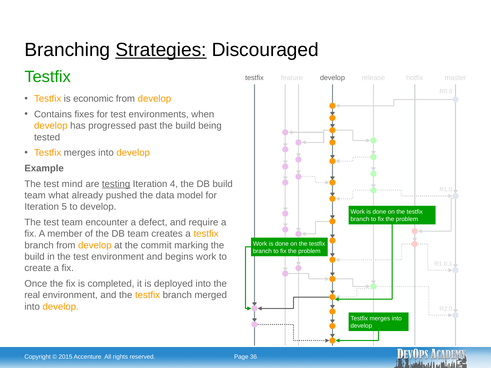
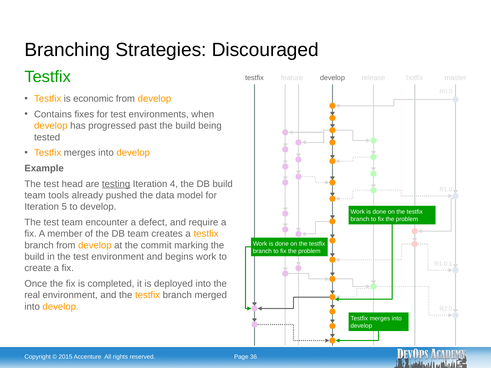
Strategies underline: present -> none (161, 50)
mind: mind -> head (72, 184)
what: what -> tools (59, 195)
